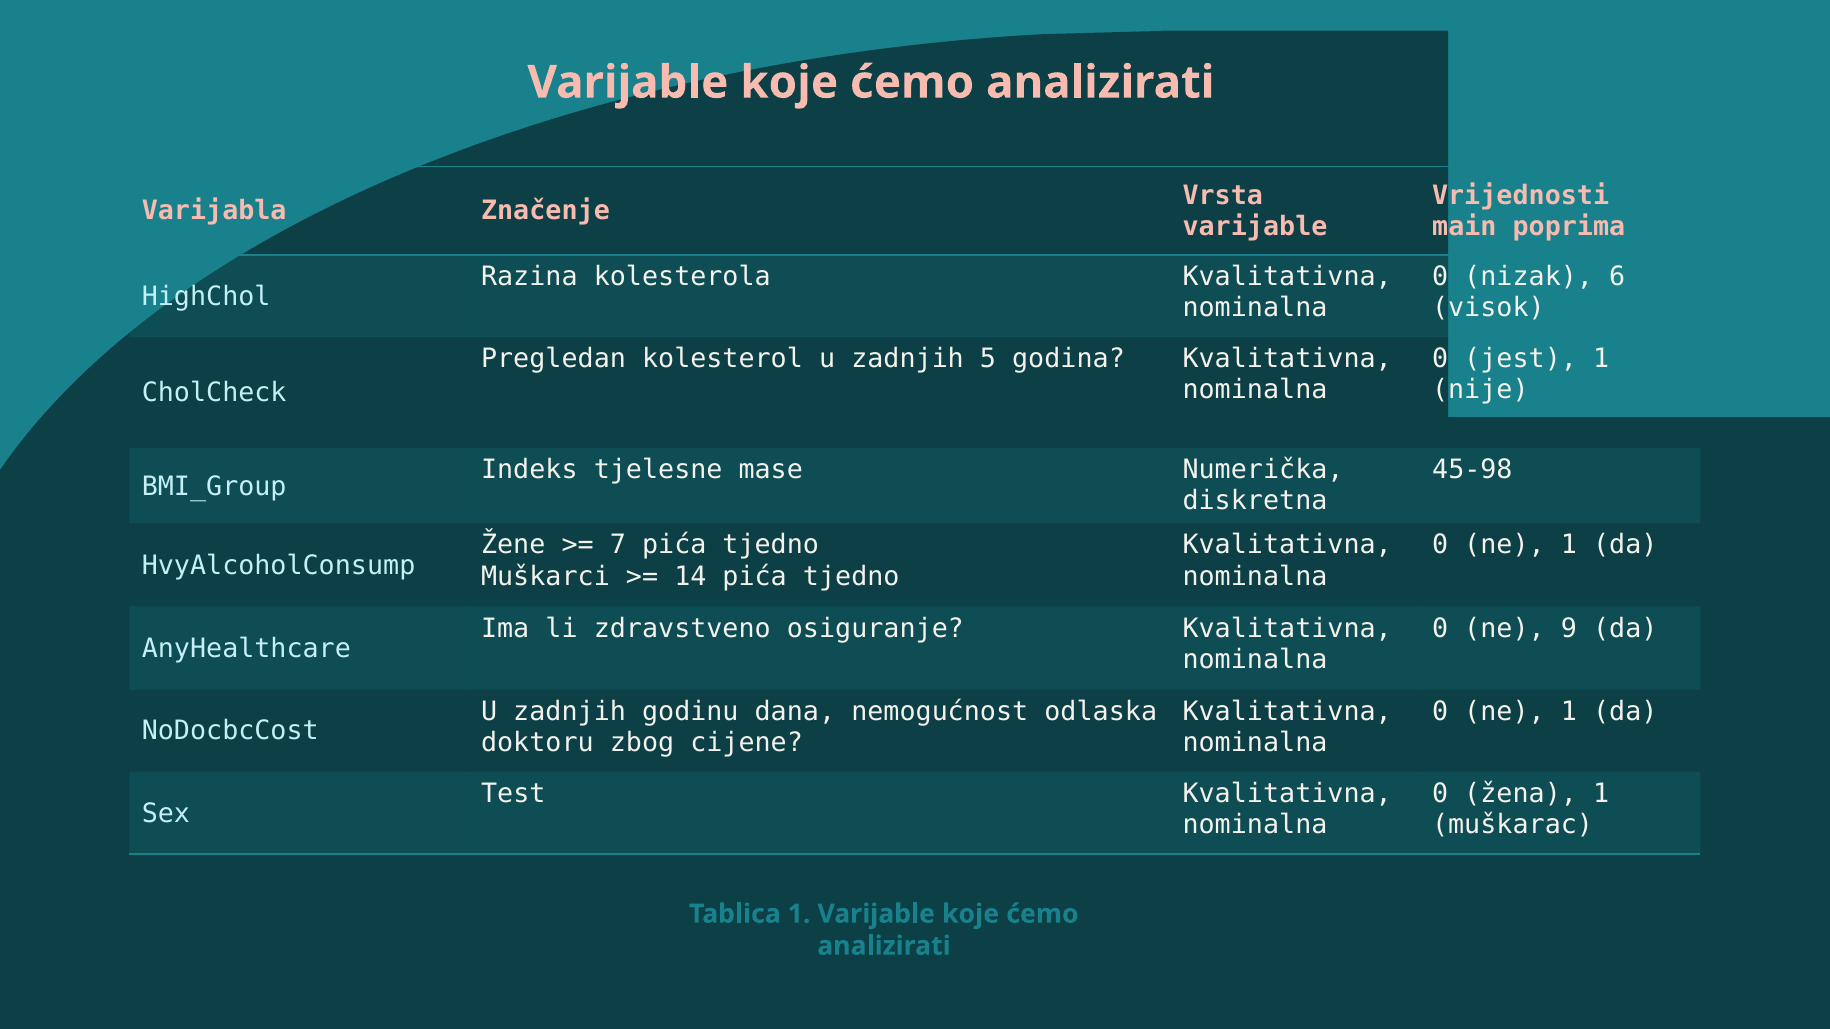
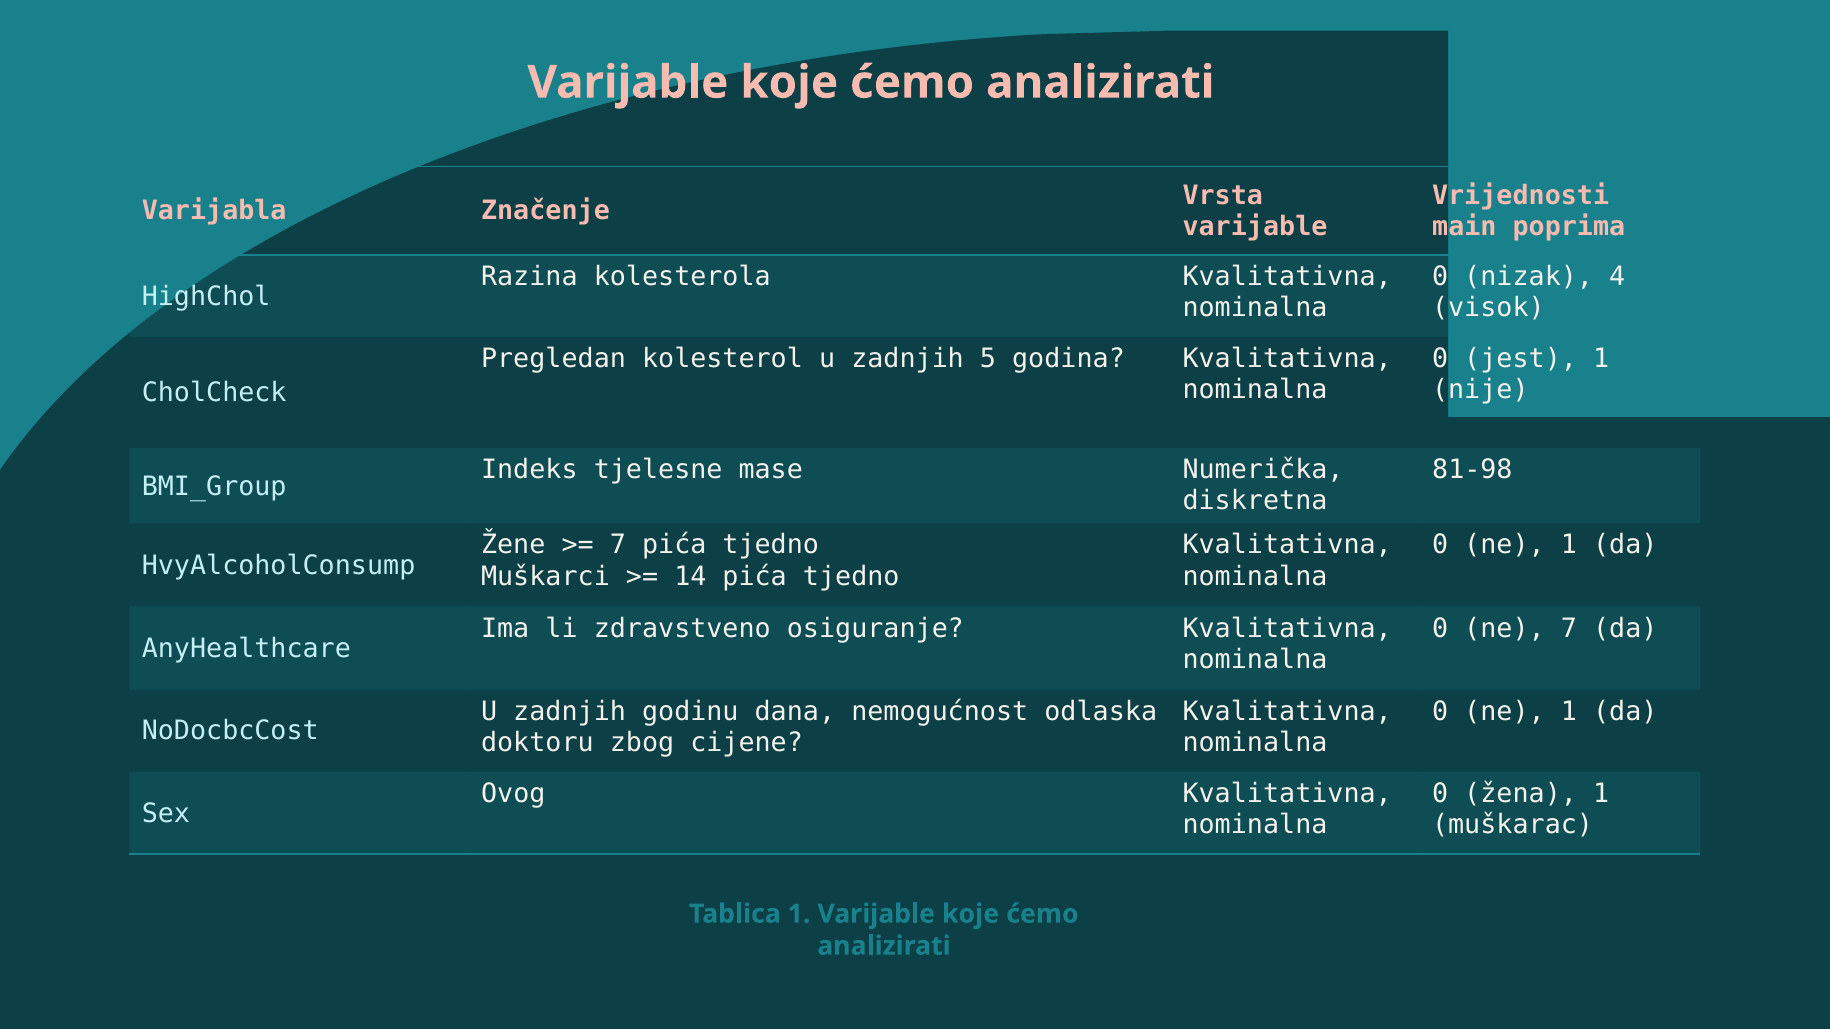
nizak 6: 6 -> 4 (1617, 277)
45-98: 45-98 -> 81-98 (1472, 470)
ne 9: 9 -> 7 (1569, 628)
Test: Test -> Ovog (513, 794)
